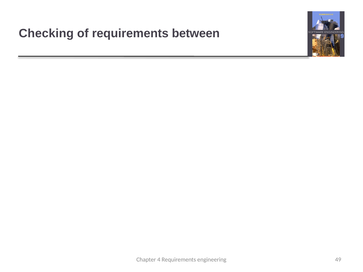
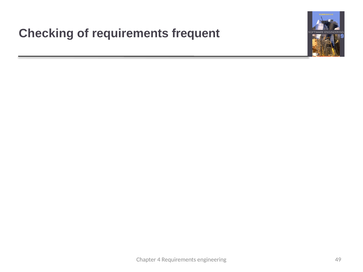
between: between -> frequent (196, 33)
